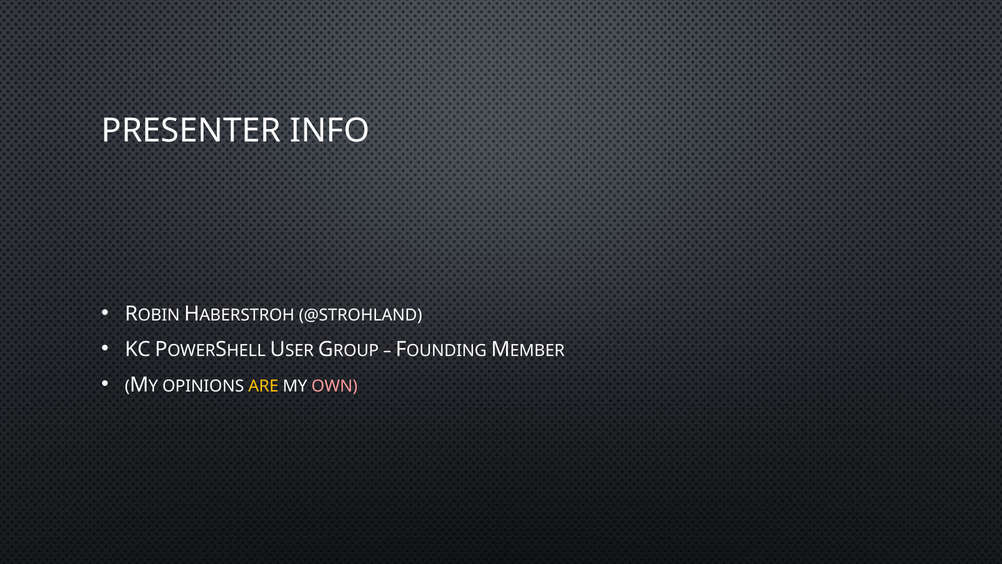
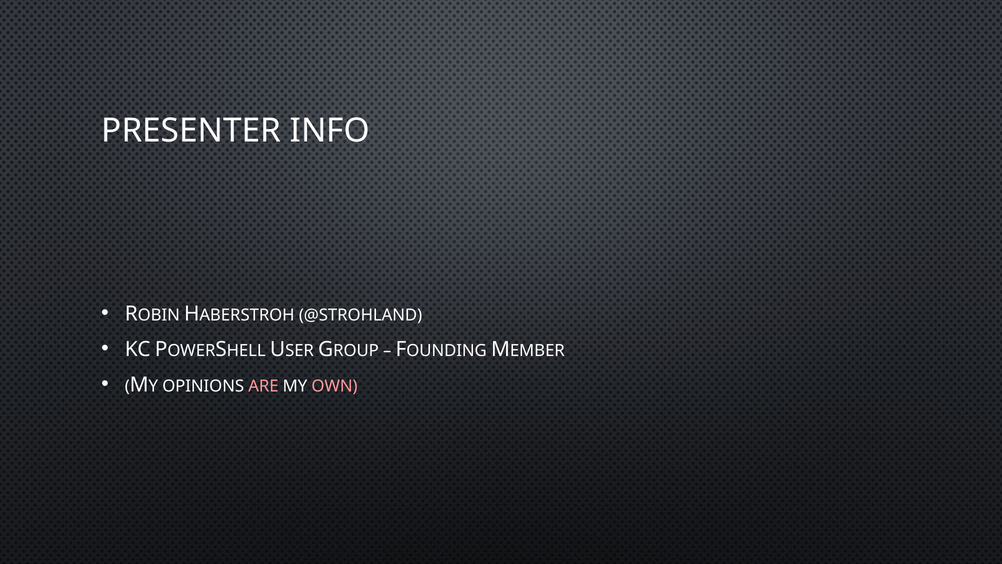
ARE colour: yellow -> pink (263, 386)
